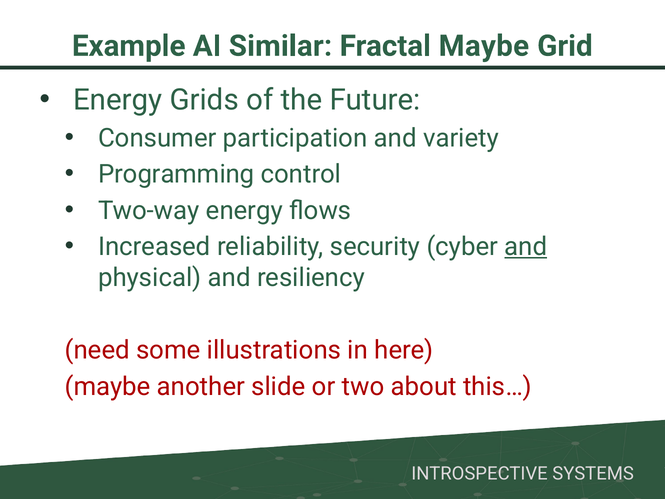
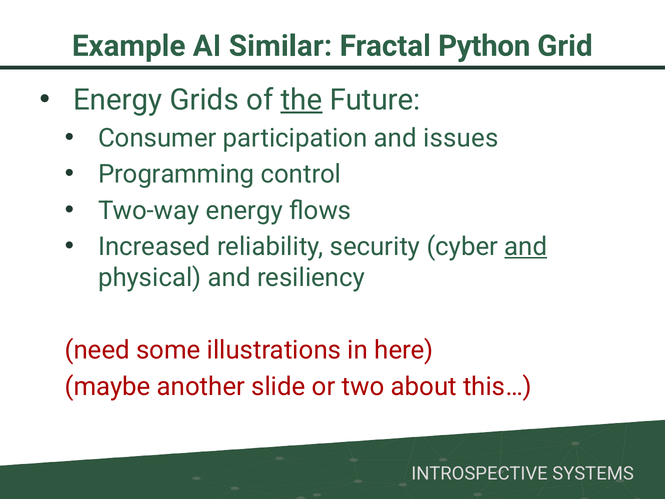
Fractal Maybe: Maybe -> Python (484, 46)
the underline: none -> present (301, 100)
variety: variety -> issues (461, 138)
